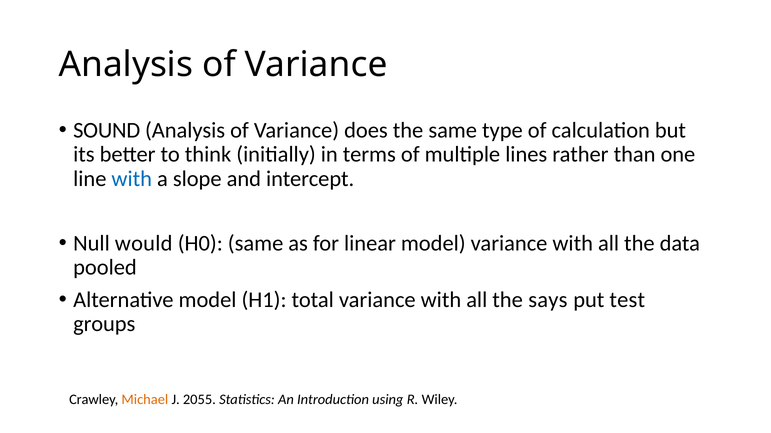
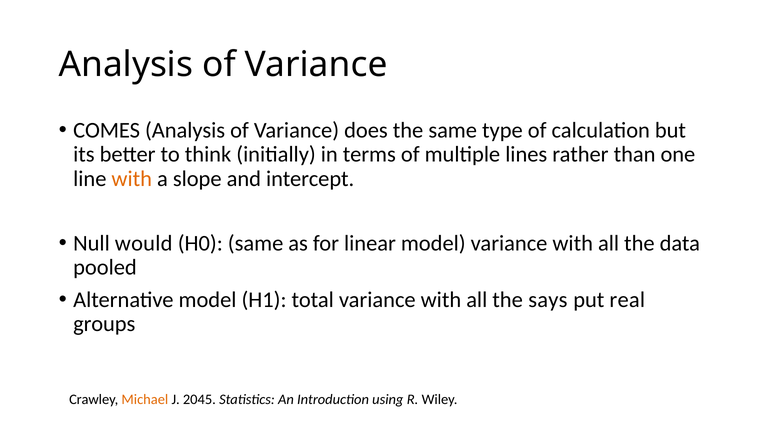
SOUND: SOUND -> COMES (107, 130)
with colour: blue -> orange (132, 179)
test: test -> real (627, 300)
2055: 2055 -> 2045 (199, 400)
